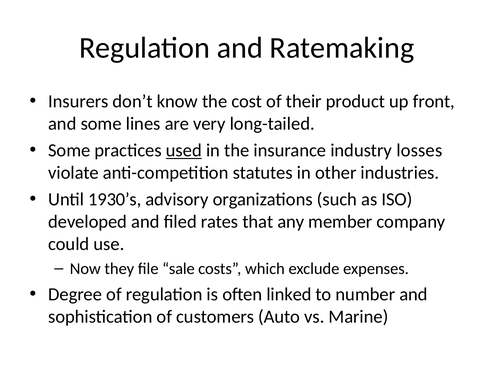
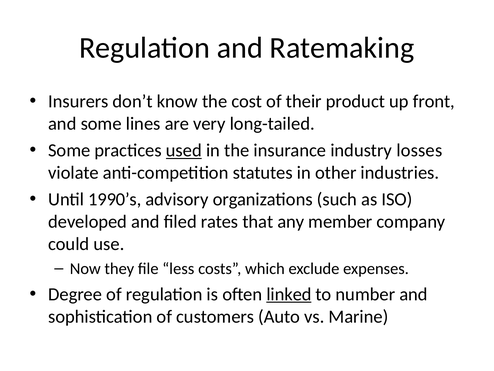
1930’s: 1930’s -> 1990’s (115, 199)
sale: sale -> less (178, 268)
linked underline: none -> present (289, 294)
